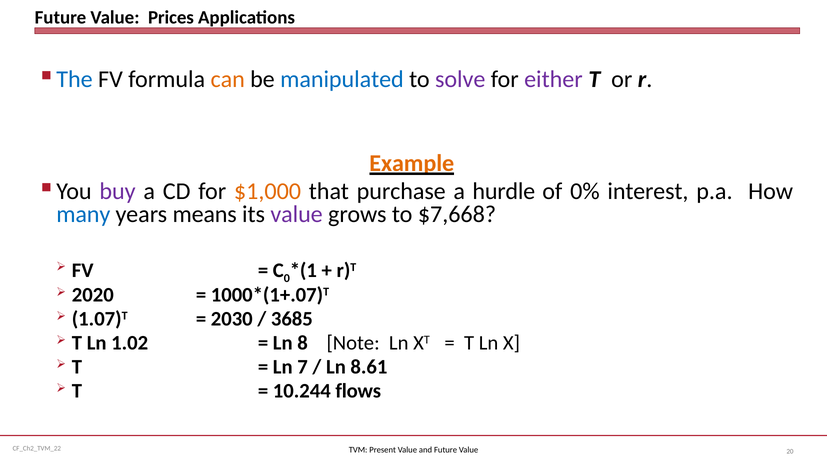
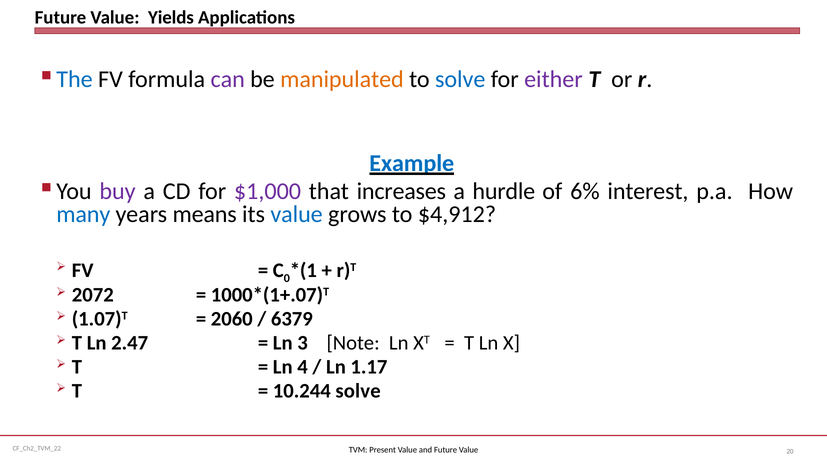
Prices: Prices -> Yields (171, 18)
can colour: orange -> purple (228, 79)
manipulated colour: blue -> orange (342, 79)
solve colour: purple -> blue (460, 79)
Example colour: orange -> blue (412, 163)
$1,000 colour: orange -> purple (268, 191)
purchase: purchase -> increases (401, 191)
0%: 0% -> 6% (585, 191)
value colour: purple -> blue (297, 215)
$7,668: $7,668 -> $4,912 (457, 215)
2020: 2020 -> 2072 (93, 295)
2030: 2030 -> 2060 (232, 319)
3685: 3685 -> 6379 (292, 319)
1.02: 1.02 -> 2.47 (130, 343)
8: 8 -> 3 (303, 343)
7: 7 -> 4 (303, 367)
8.61: 8.61 -> 1.17 (369, 367)
10.244 flows: flows -> solve (358, 391)
